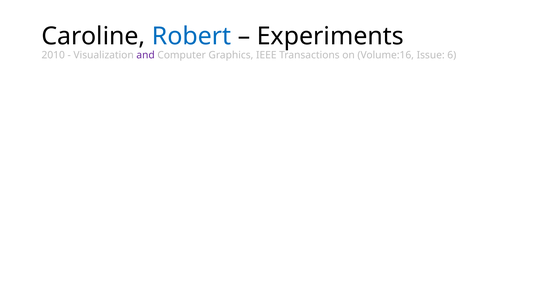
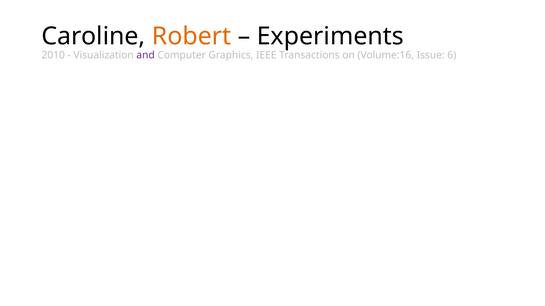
Robert colour: blue -> orange (192, 36)
